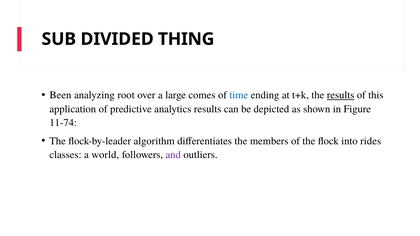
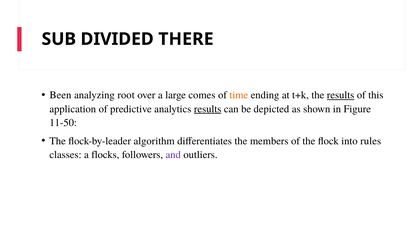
THING: THING -> THERE (186, 39)
time colour: blue -> orange (239, 95)
results underline: none -> present (208, 109)
11-74: 11-74 -> 11-50 (63, 123)
rides: rides -> rules (371, 141)
world: world -> flocks (105, 155)
